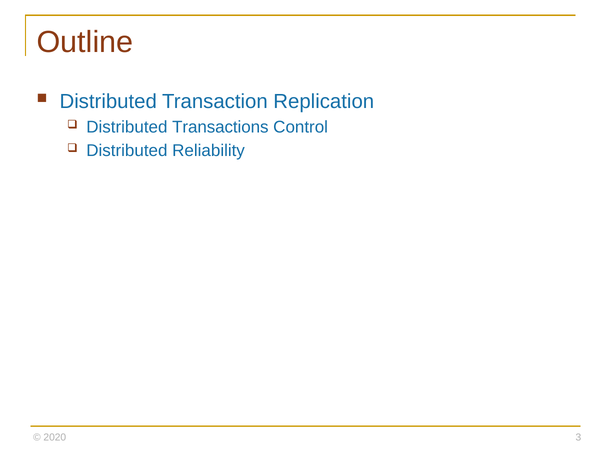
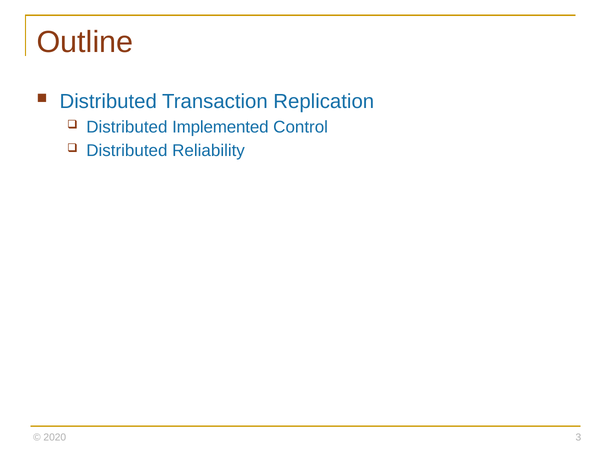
Transactions: Transactions -> Implemented (220, 127)
